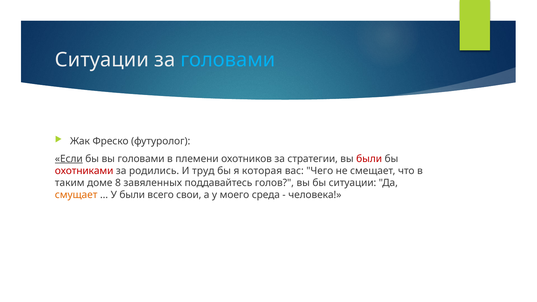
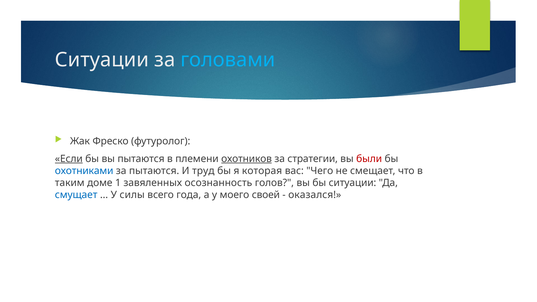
вы головами: головами -> пытаются (141, 159)
охотников underline: none -> present (247, 159)
охотниками colour: red -> blue (84, 171)
за родились: родились -> пытаются (154, 171)
8: 8 -> 1 (118, 183)
поддавайтесь: поддавайтесь -> осознанность (218, 183)
смущает colour: orange -> blue (76, 195)
У были: были -> силы (132, 195)
свои: свои -> года (189, 195)
среда: среда -> своей (266, 195)
человека: человека -> оказался (315, 195)
